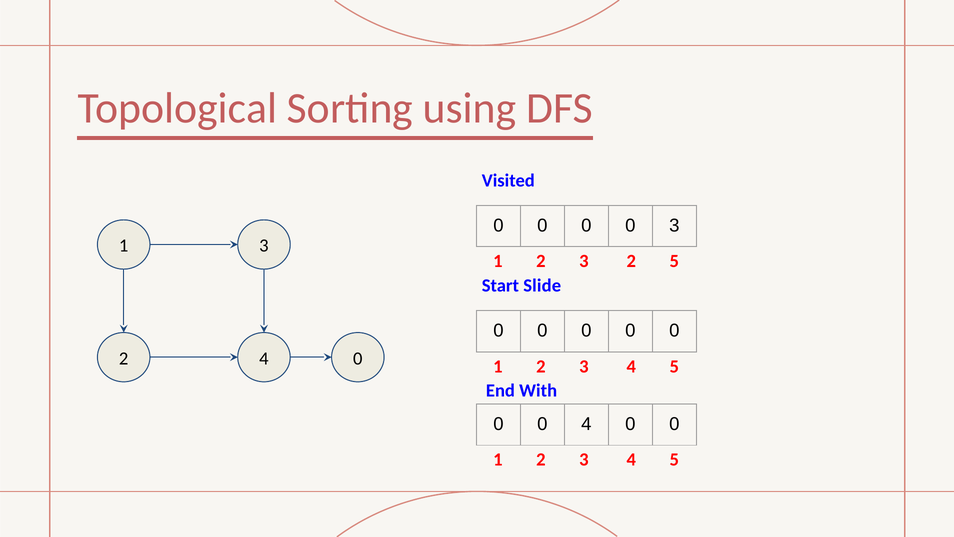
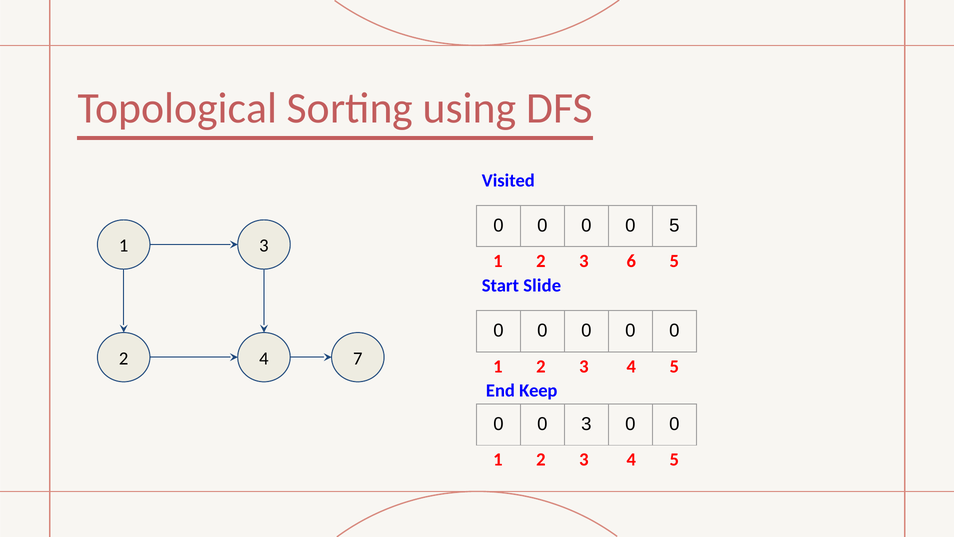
0 3: 3 -> 5 (674, 225)
2 3 2: 2 -> 6 (631, 261)
2 4 0: 0 -> 7 (358, 358)
With: With -> Keep (538, 391)
0 4: 4 -> 3 (586, 424)
